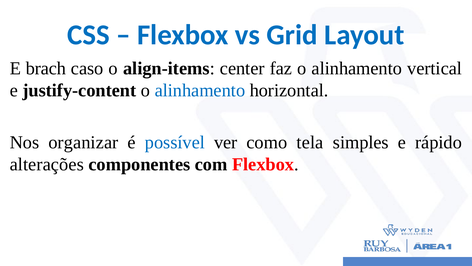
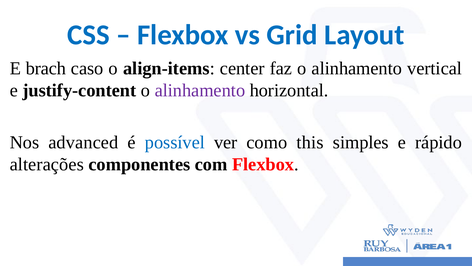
alinhamento colour: blue -> purple (200, 90)
organizar: organizar -> advanced (83, 142)
tela: tela -> this (310, 142)
